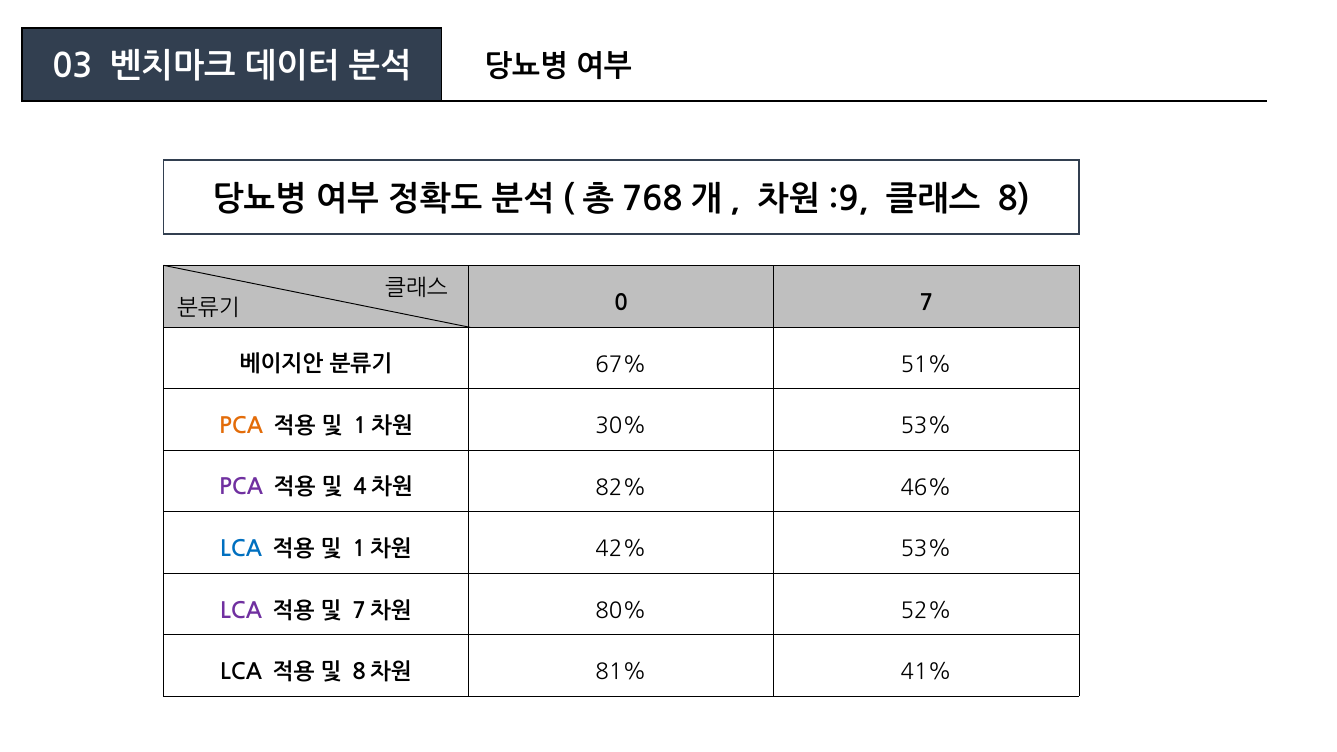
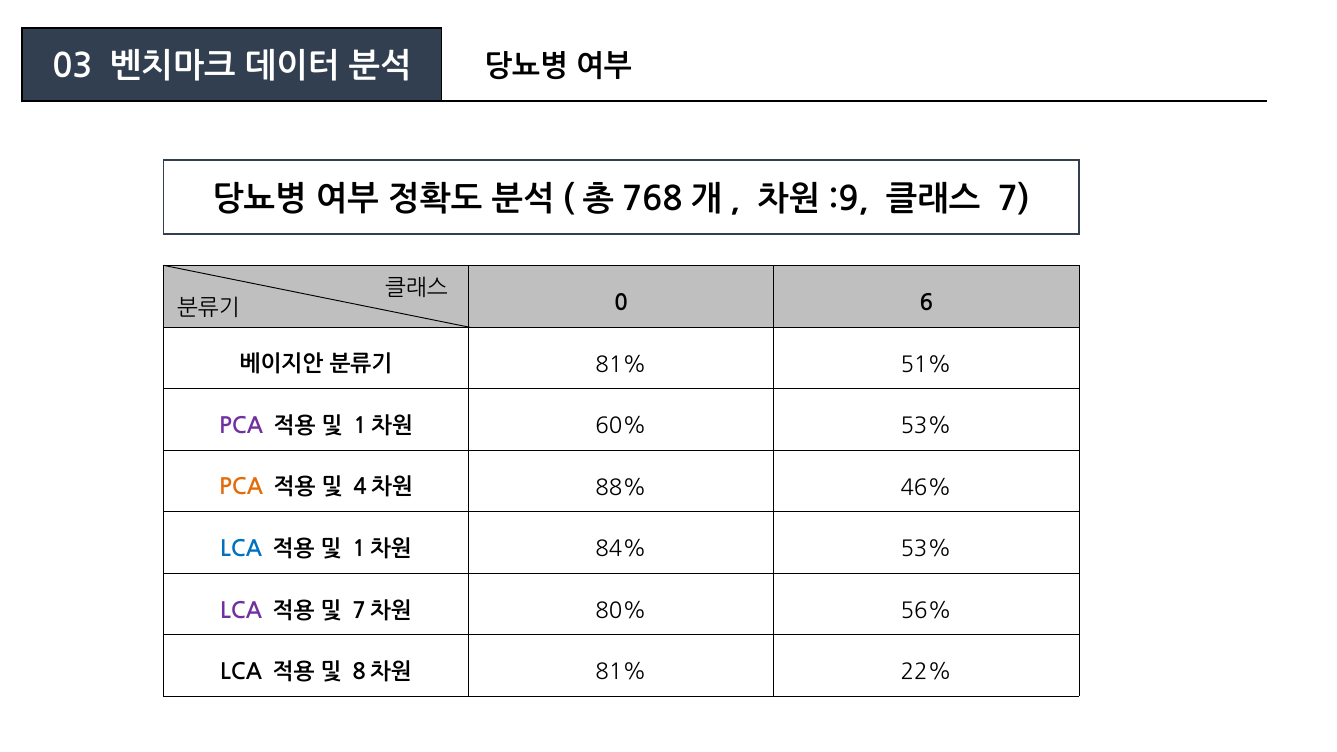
8: 8 -> 7 (1014, 199)
7: 7 -> 6 (926, 303)
67%: 67% -> 81% (621, 365)
PCA colour: orange -> purple (241, 426)
30%: 30% -> 60% (621, 427)
PCA colour: purple -> orange (241, 488)
82%: 82% -> 88% (621, 488)
42%: 42% -> 84% (621, 550)
52%: 52% -> 56% (926, 611)
41%: 41% -> 22% (926, 673)
